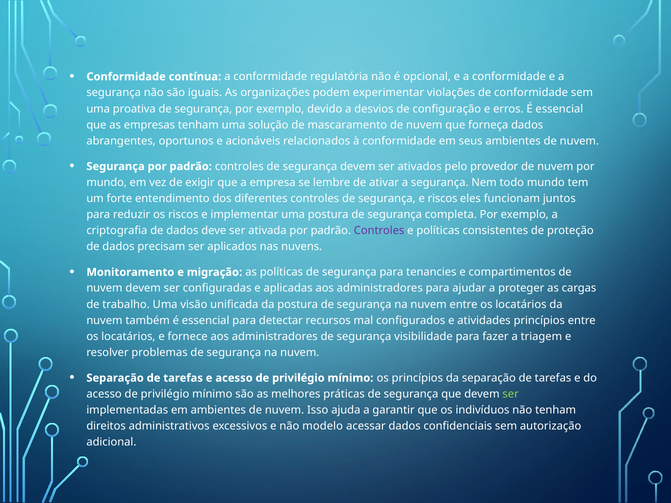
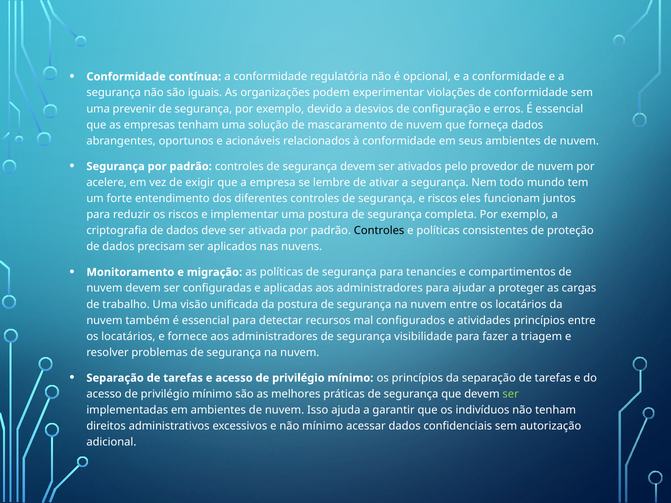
proativa: proativa -> prevenir (134, 109)
mundo: mundo -> acelere (107, 183)
Controles colour: purple -> black (379, 231)
não modelo: modelo -> mínimo (323, 426)
